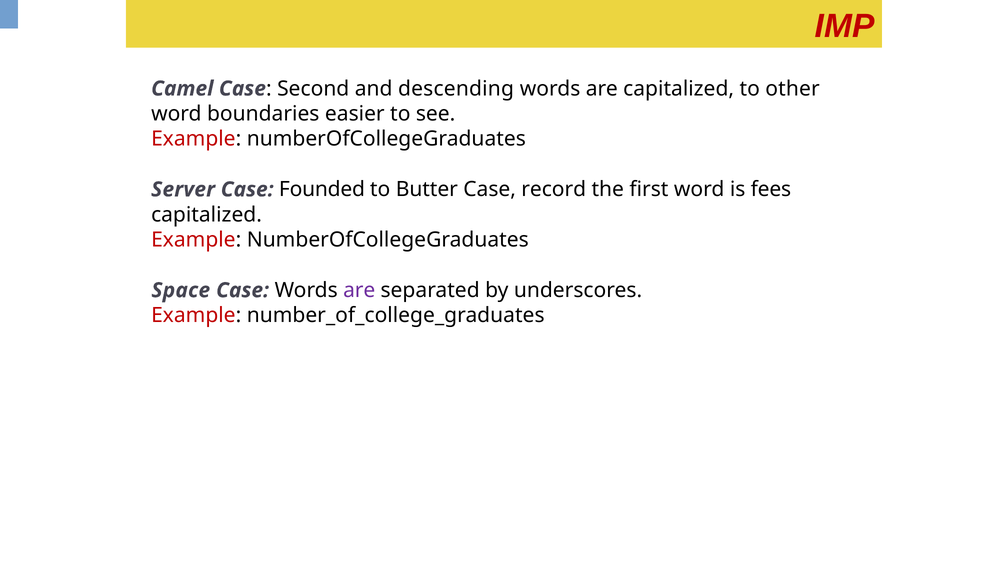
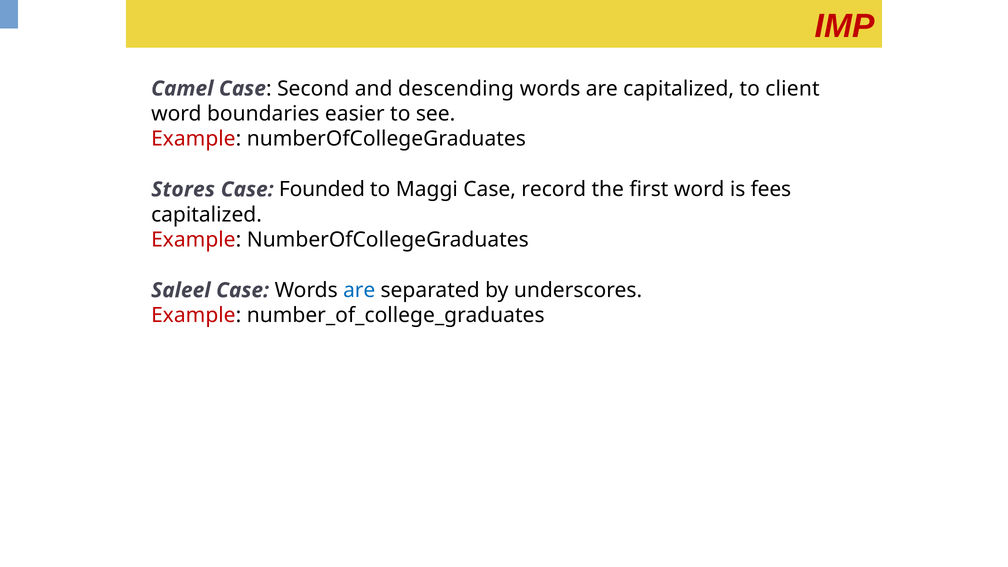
other: other -> client (792, 89)
Server: Server -> Stores (183, 189)
Butter: Butter -> Maggi (427, 189)
Space: Space -> Saleel (181, 290)
are colour: purple -> blue (359, 290)
